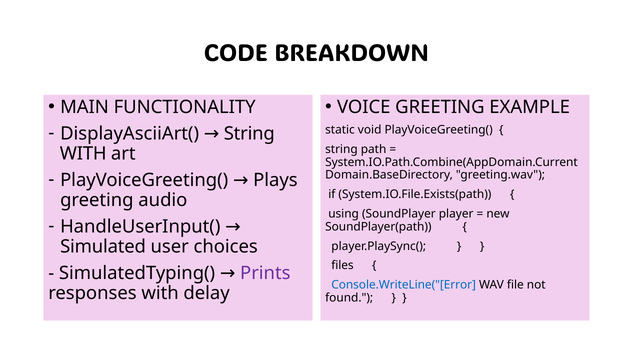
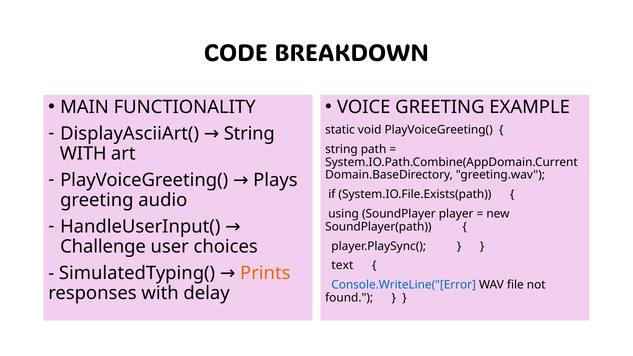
Simulated: Simulated -> Challenge (103, 246)
files: files -> text (342, 266)
Prints colour: purple -> orange (265, 273)
